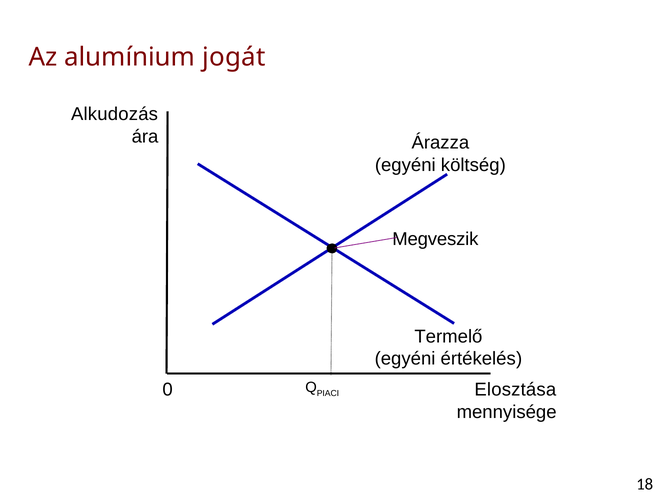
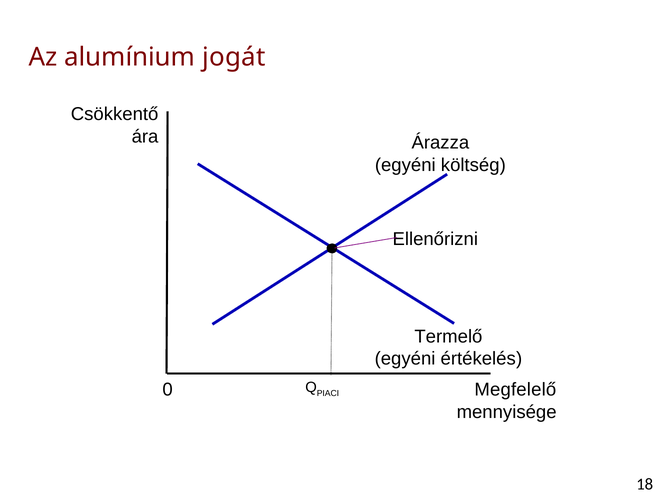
Alkudozás: Alkudozás -> Csökkentő (115, 114)
Megveszik: Megveszik -> Ellenőrizni (435, 239)
Elosztása: Elosztása -> Megfelelő (515, 389)
